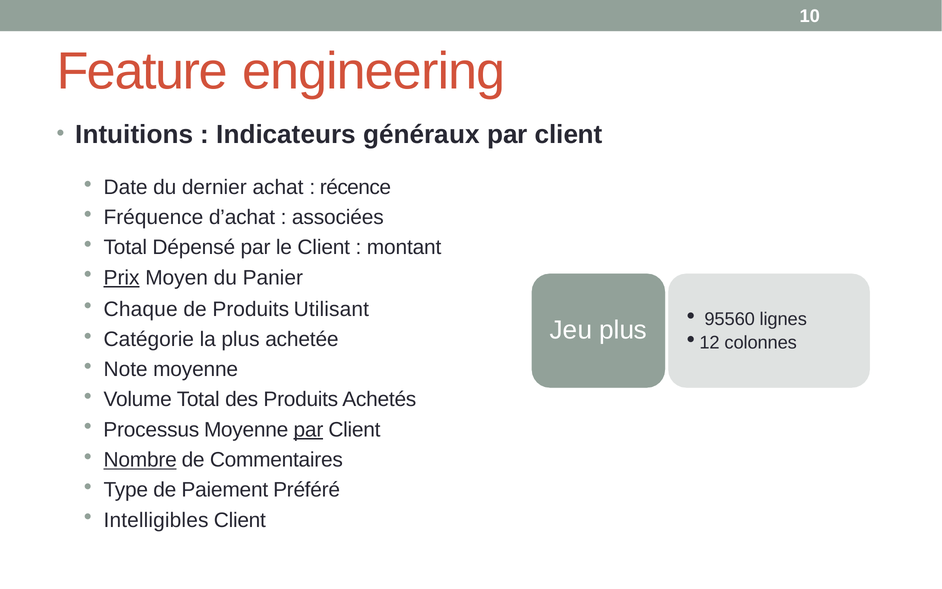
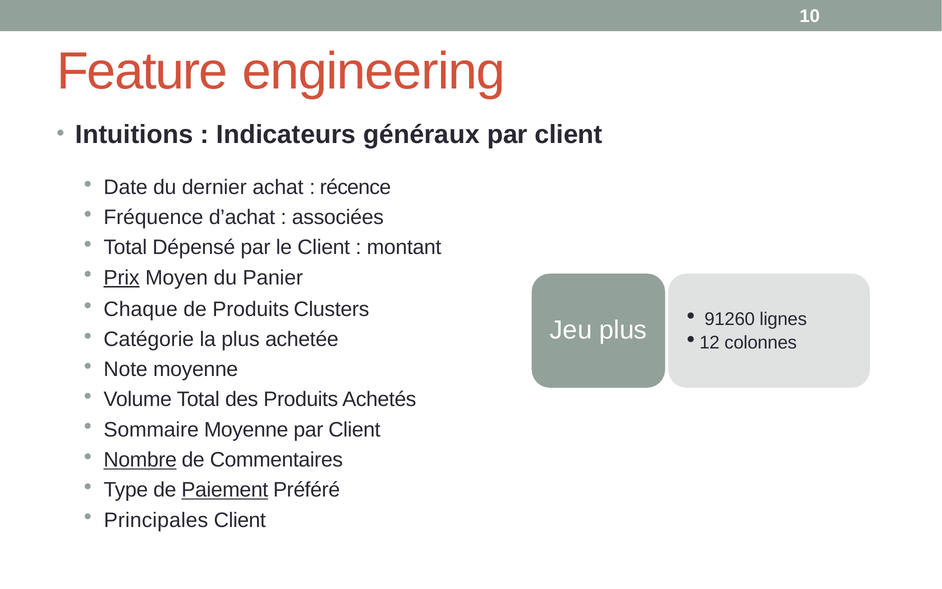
Utilisant: Utilisant -> Clusters (331, 309)
95560: 95560 -> 91260 (730, 319)
Processus: Processus -> Sommaire (151, 430)
par underline: present -> none (308, 430)
Paiement underline: none -> present (225, 490)
Intelligibles: Intelligibles -> Principales (156, 520)
